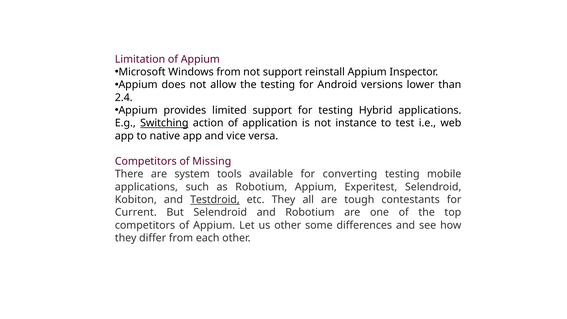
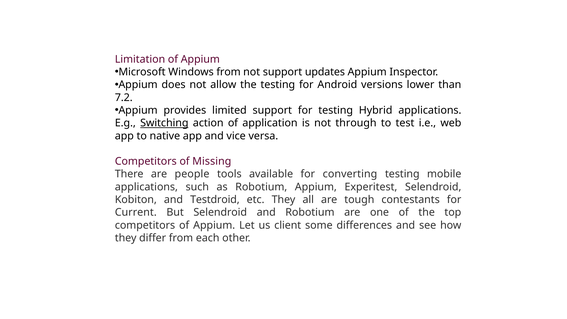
reinstall: reinstall -> updates (325, 72)
2.4: 2.4 -> 7.2 (124, 98)
instance: instance -> through (356, 123)
system: system -> people (192, 174)
Testdroid underline: present -> none (215, 200)
us other: other -> client (288, 225)
